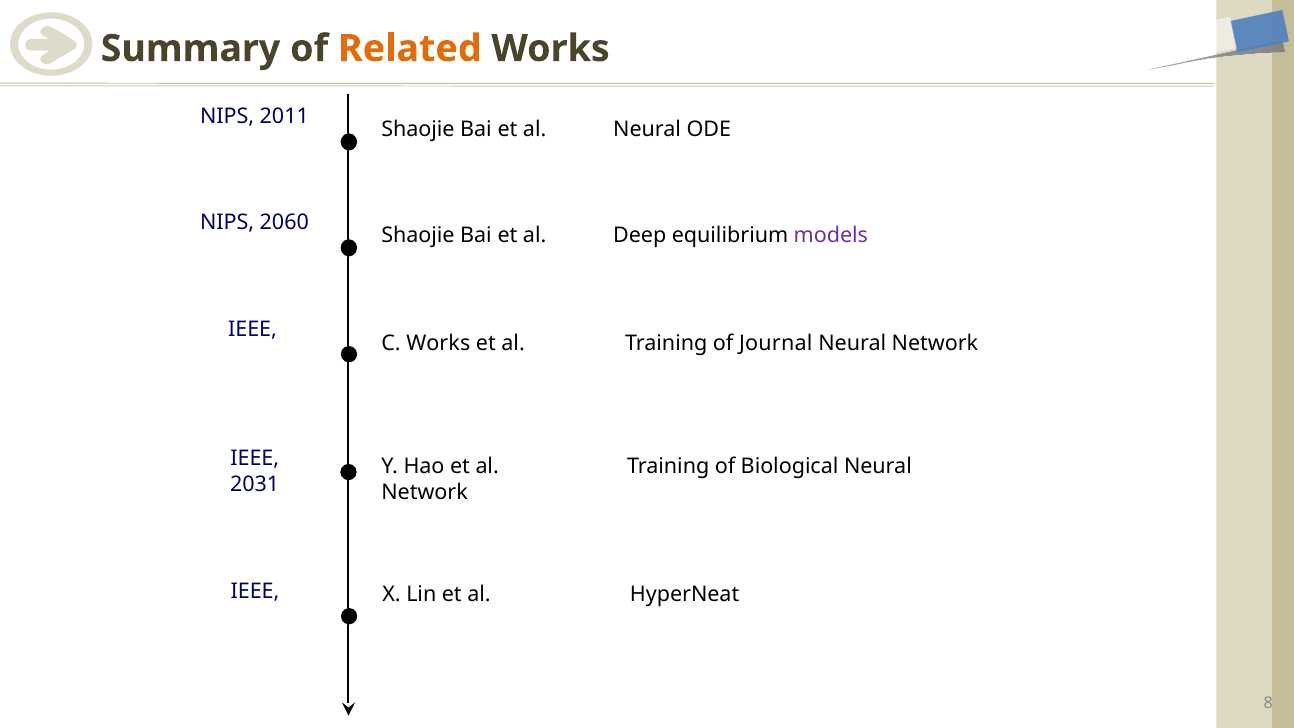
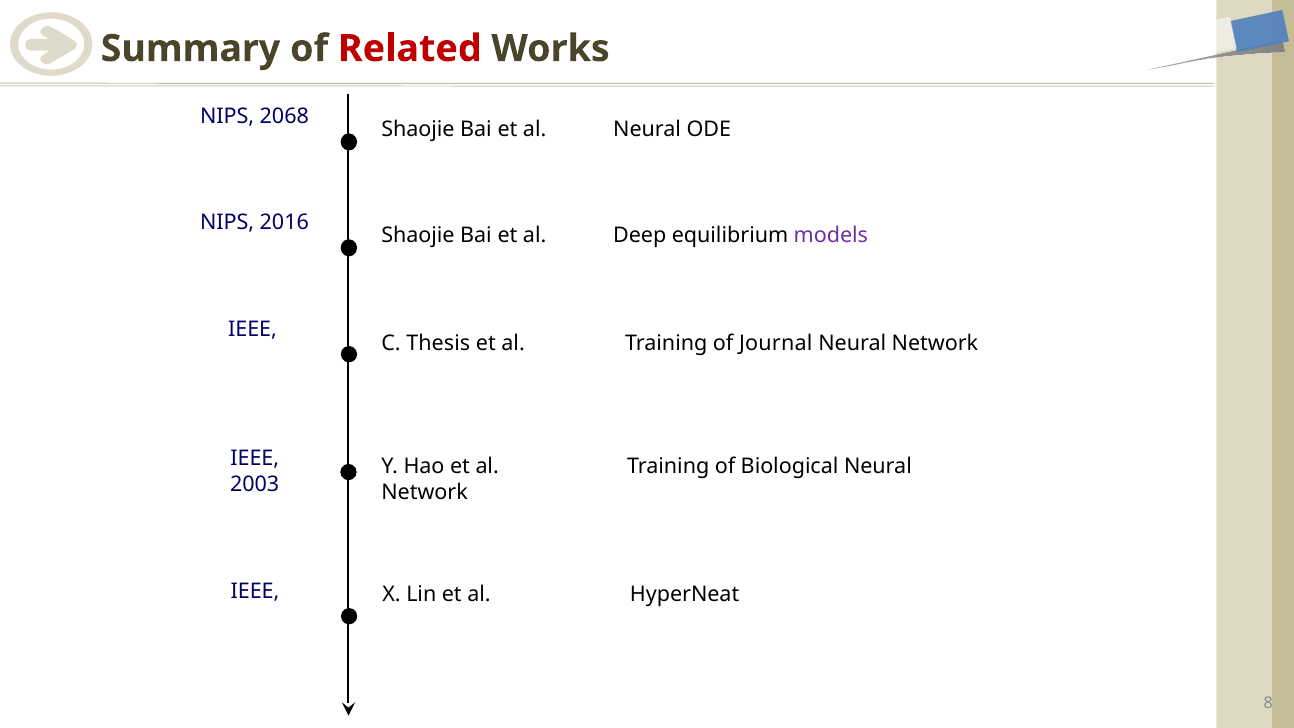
Related colour: orange -> red (410, 49)
2011: 2011 -> 2068 (284, 117)
2060: 2060 -> 2016 (284, 223)
C Works: Works -> Thesis (438, 344)
2031: 2031 -> 2003 (255, 484)
